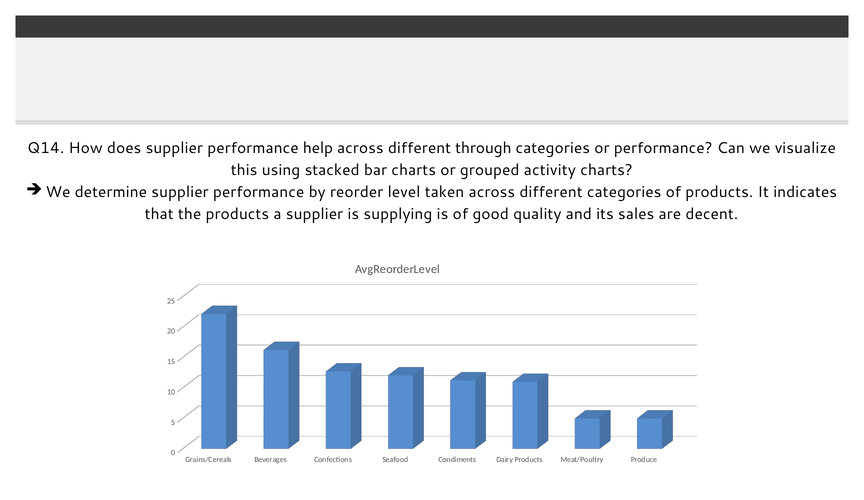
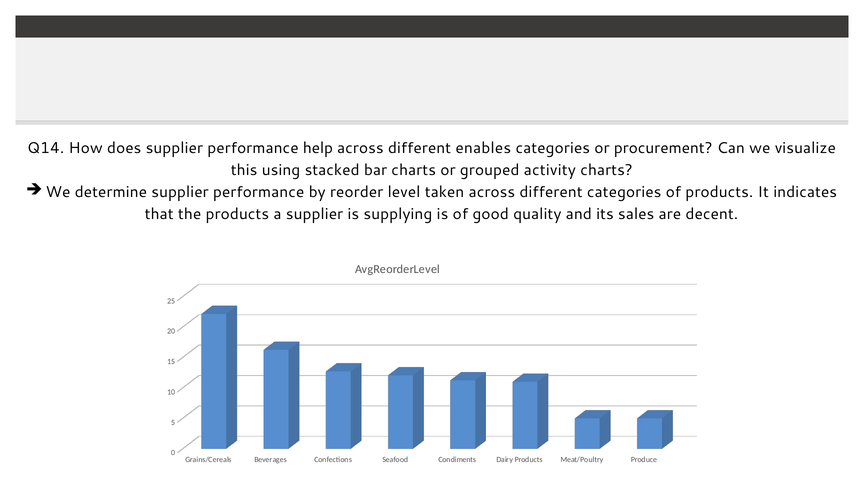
through: through -> enables (483, 148)
or performance: performance -> procurement (663, 148)
